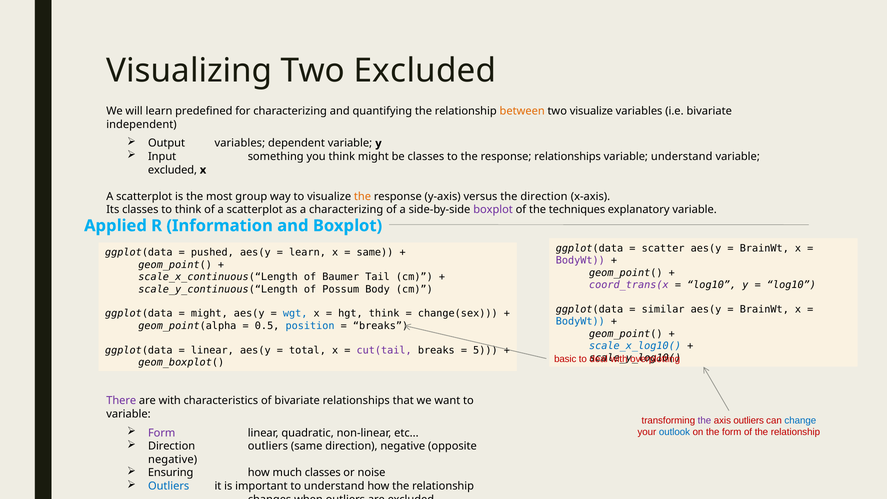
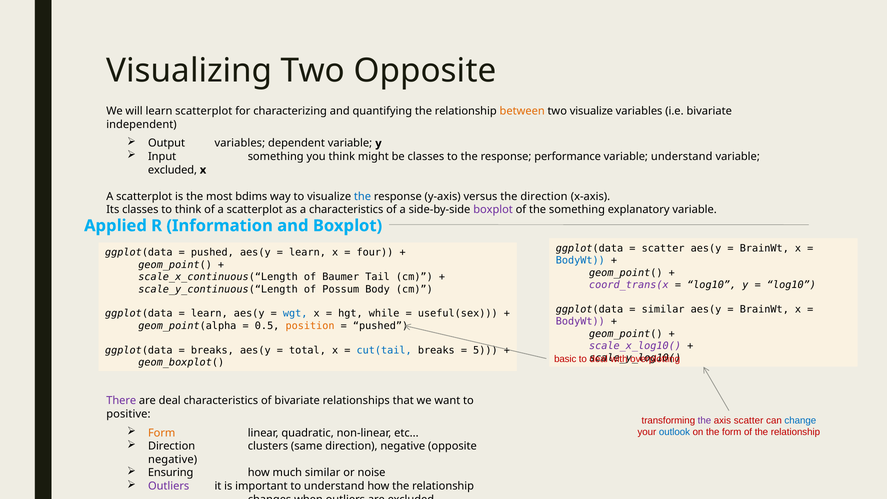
Two Excluded: Excluded -> Opposite (425, 71)
learn predefined: predefined -> scatterplot (204, 111)
response relationships: relationships -> performance (568, 157)
group: group -> bdims (251, 196)
the colour: orange -> blue (363, 196)
a characterizing: characterizing -> characteristics (346, 210)
the techniques: techniques -> something (577, 210)
same: same -> four (375, 253)
BodyWt colour: purple -> blue (580, 260)
might: might -> learn (209, 314)
hgt think: think -> while (384, 314)
change(sex: change(sex -> useful(sex (458, 314)
BodyWt colour: blue -> purple (580, 321)
position colour: blue -> orange (310, 326)
breaks: breaks -> pushed (381, 326)
scale_x_log10( colour: blue -> purple (635, 346)
linear: linear -> breaks (212, 350)
cut(tail colour: purple -> blue (384, 350)
are with: with -> deal (170, 401)
variable: variable -> positive (128, 414)
axis outliers: outliers -> scatter (749, 420)
Form colour: purple -> orange (162, 433)
Direction outliers: outliers -> clusters (268, 446)
much classes: classes -> similar (323, 473)
Outliers colour: blue -> purple (169, 486)
